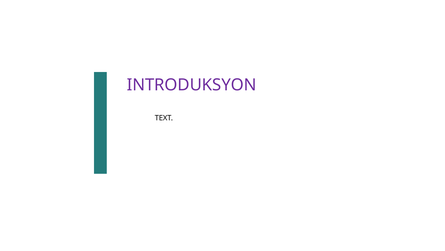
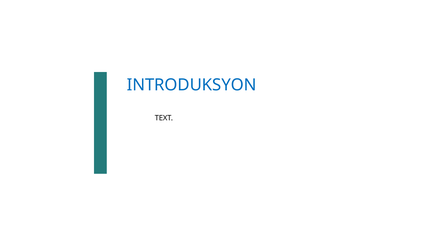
INTRODUKSYON colour: purple -> blue (192, 85)
